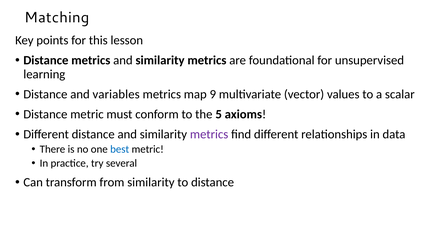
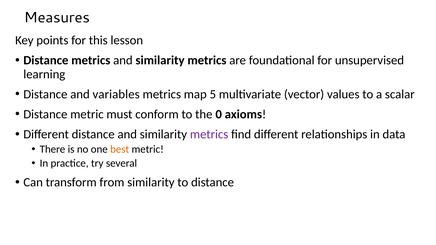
Matching: Matching -> Measures (57, 18)
9: 9 -> 5 (213, 94)
5: 5 -> 0 (219, 114)
best colour: blue -> orange (120, 149)
